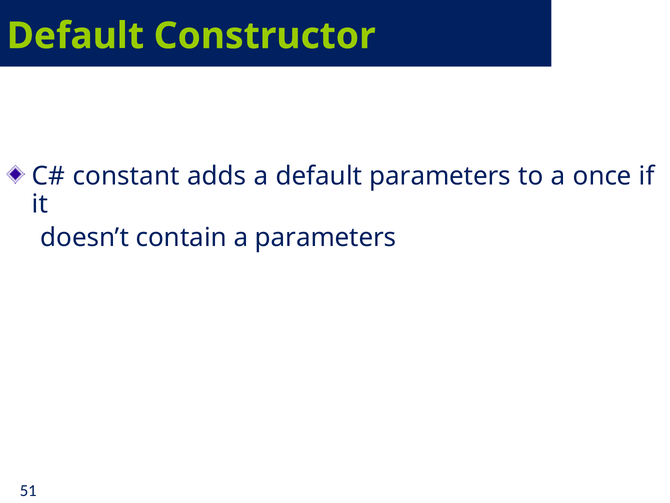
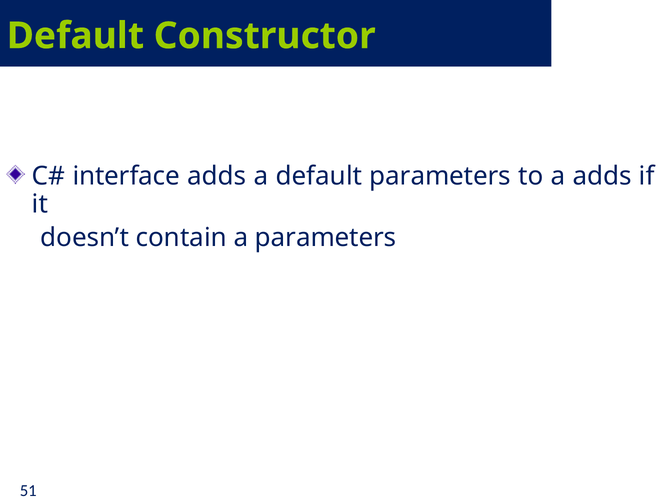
constant: constant -> interface (126, 176)
a once: once -> adds (602, 176)
